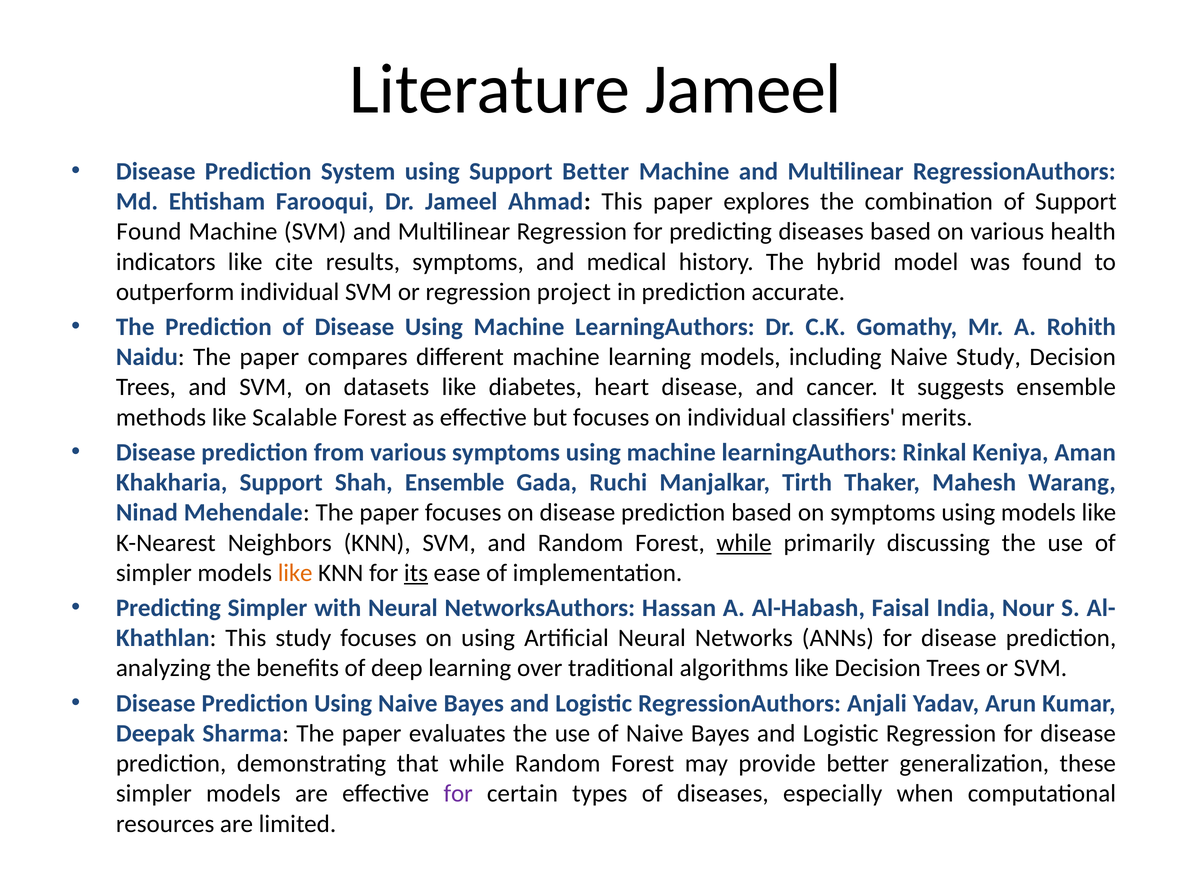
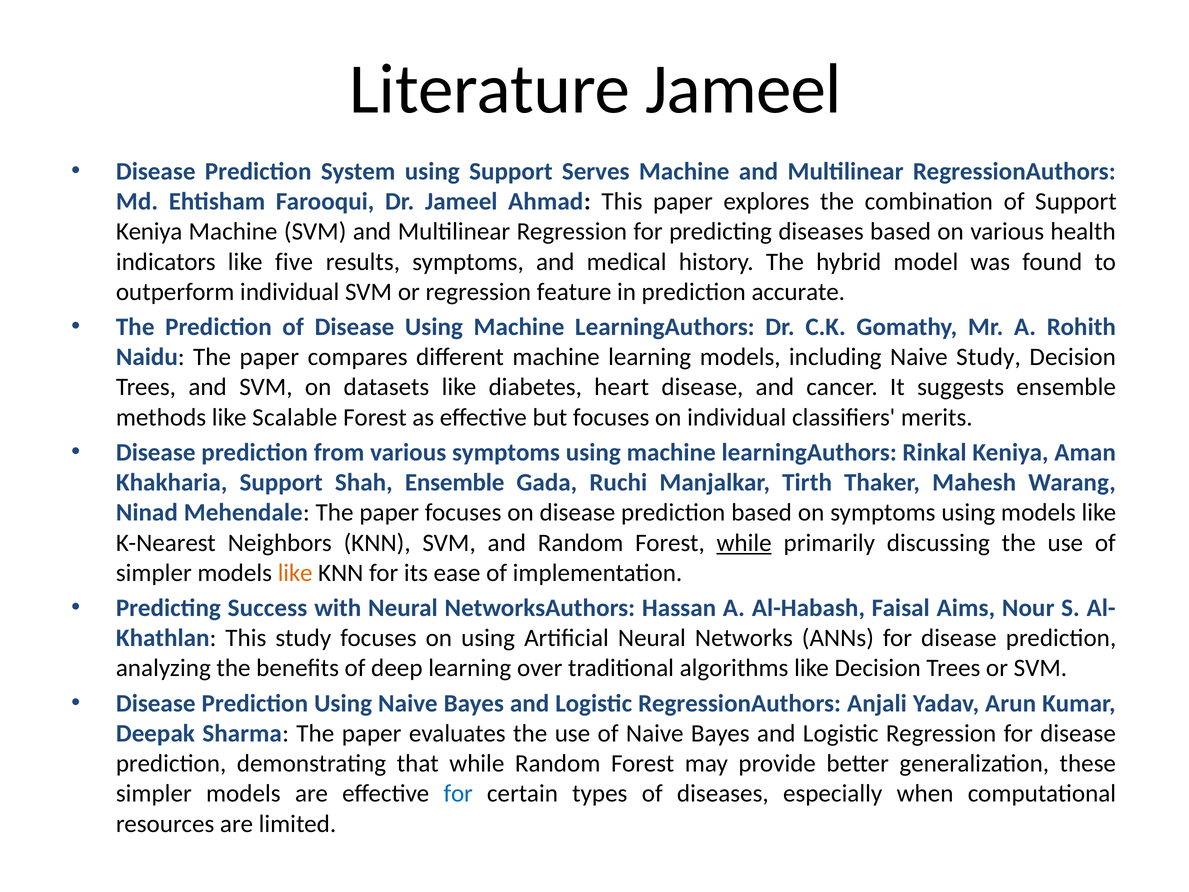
Support Better: Better -> Serves (596, 171)
Found: Found -> Keniya (149, 232)
cite: cite -> five (294, 262)
project: project -> feature (574, 292)
its underline: present -> none (416, 573)
Predicting Simpler: Simpler -> Success (267, 608)
India: India -> Aims (966, 608)
for colour: purple -> blue (458, 793)
